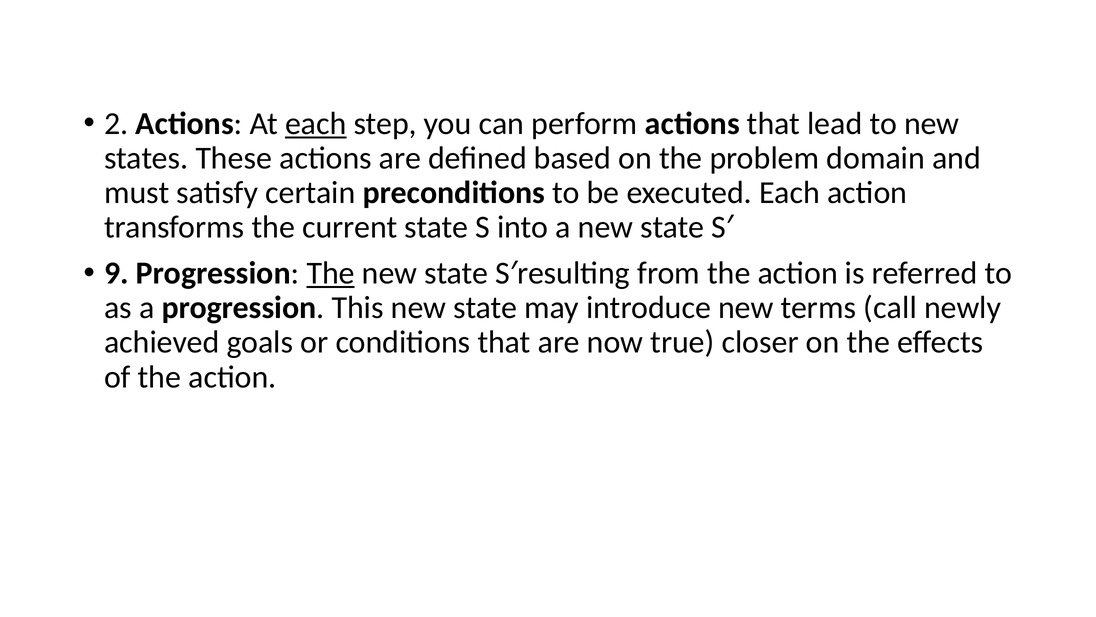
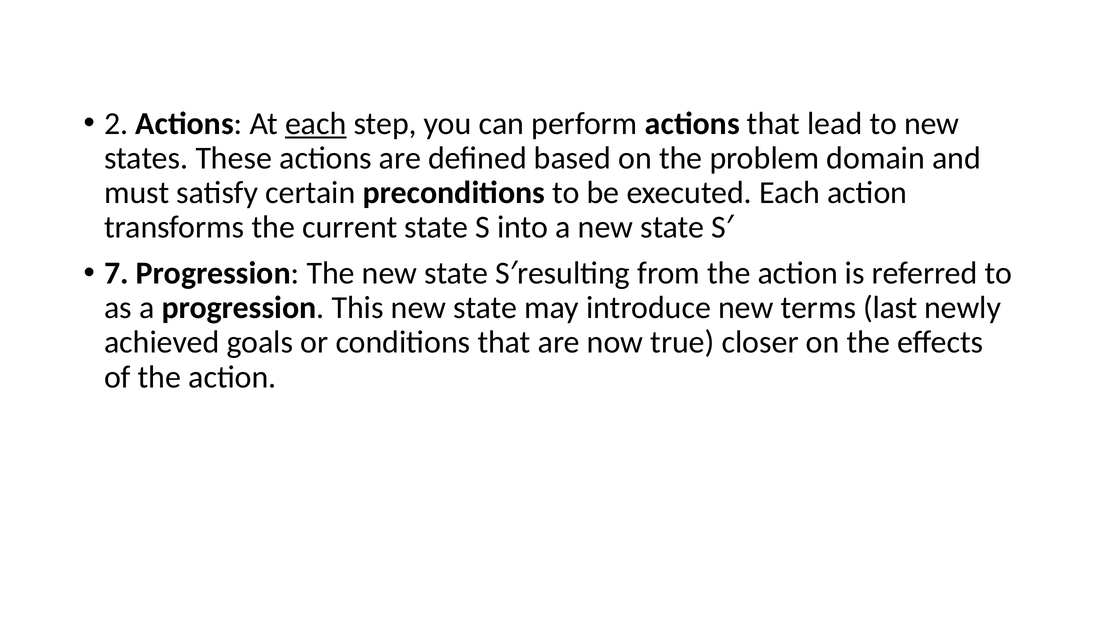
9: 9 -> 7 (116, 273)
The underline: present -> none (331, 273)
call: call -> last (890, 308)
